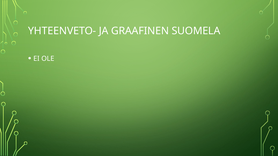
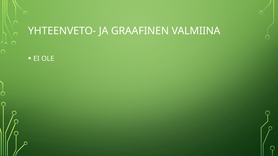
SUOMELA: SUOMELA -> VALMIINA (196, 31)
